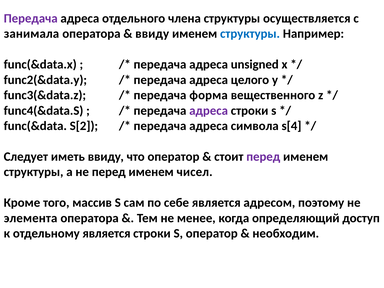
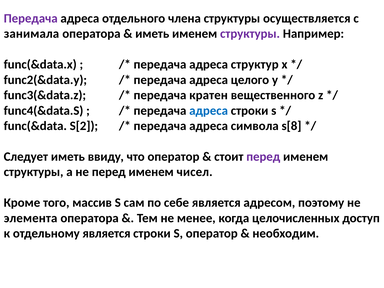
ввиду: ввиду -> иметь (152, 34)
структуры colour: blue -> purple (250, 34)
unsigned: unsigned -> структур (255, 64)
форма: форма -> кратен (209, 95)
адреса colour: purple -> blue (209, 111)
s[4: s[4 -> s[8 (292, 126)
определяющий: определяющий -> целочисленных (296, 218)
